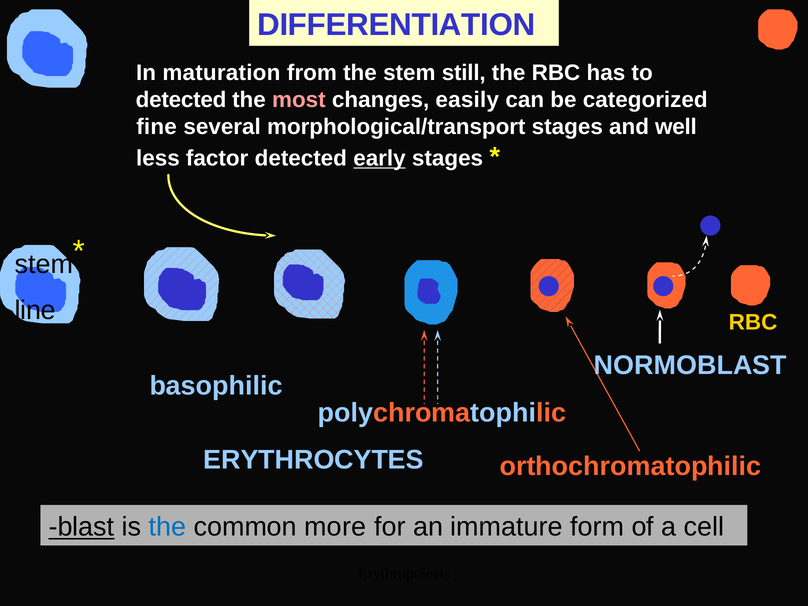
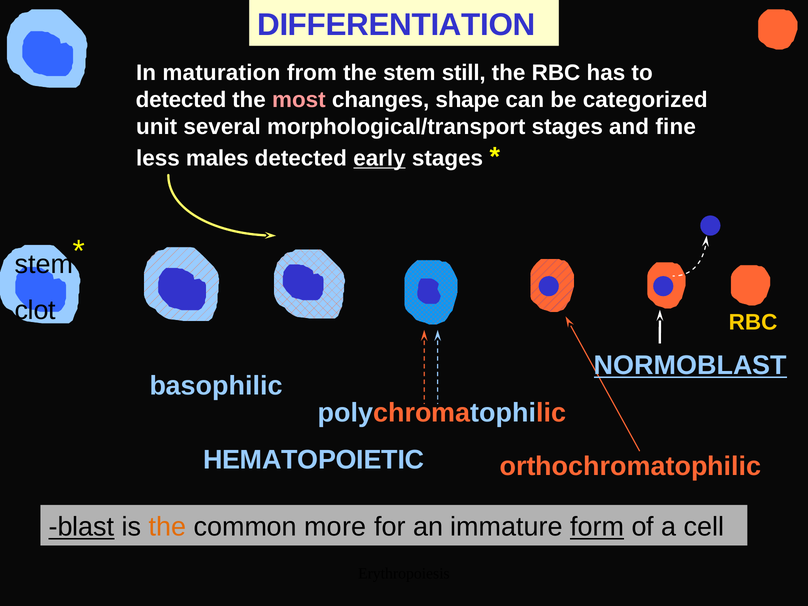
easily: easily -> shape (467, 100)
fine: fine -> unit (157, 127)
well: well -> fine (676, 127)
factor: factor -> males (217, 158)
line: line -> clot (35, 310)
NORMOBLAST underline: none -> present (690, 365)
ERYTHROCYTES: ERYTHROCYTES -> HEMATOPOIETIC (314, 460)
the colour: blue -> orange (167, 527)
form underline: none -> present (597, 527)
